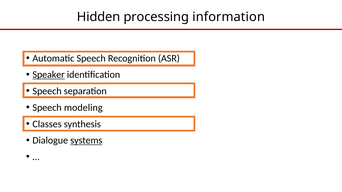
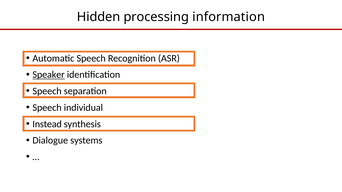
modeling: modeling -> individual (83, 108)
Classes: Classes -> Instead (47, 124)
systems underline: present -> none (86, 141)
